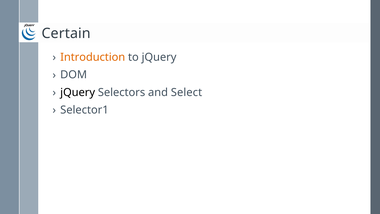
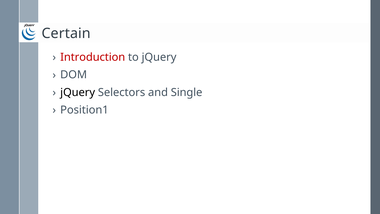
Introduction colour: orange -> red (93, 57)
Select: Select -> Single (187, 92)
Selector1: Selector1 -> Position1 (84, 110)
